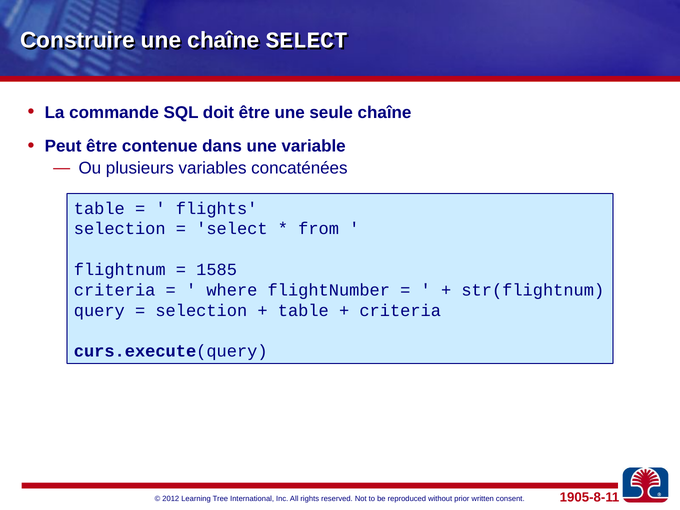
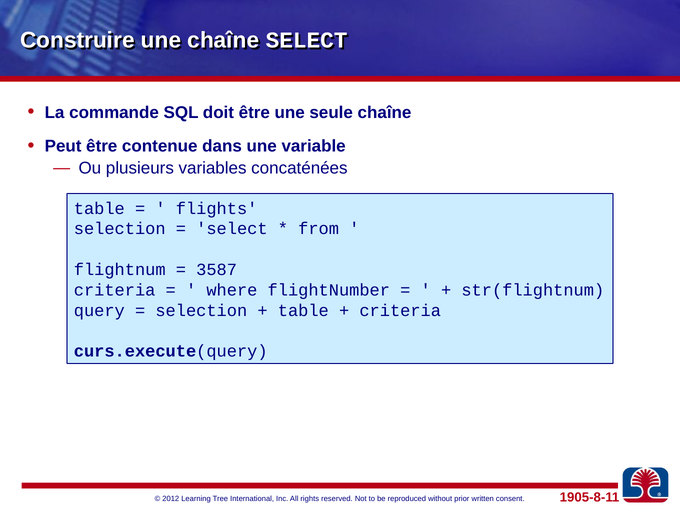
1585: 1585 -> 3587 (217, 270)
